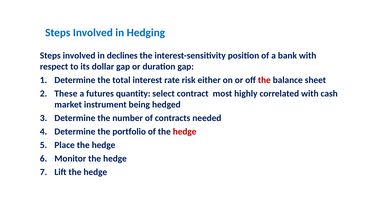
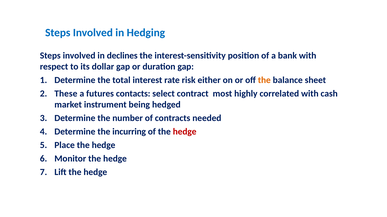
the colour: red -> orange (264, 80)
quantity: quantity -> contacts (133, 94)
portfolio: portfolio -> incurring (129, 132)
